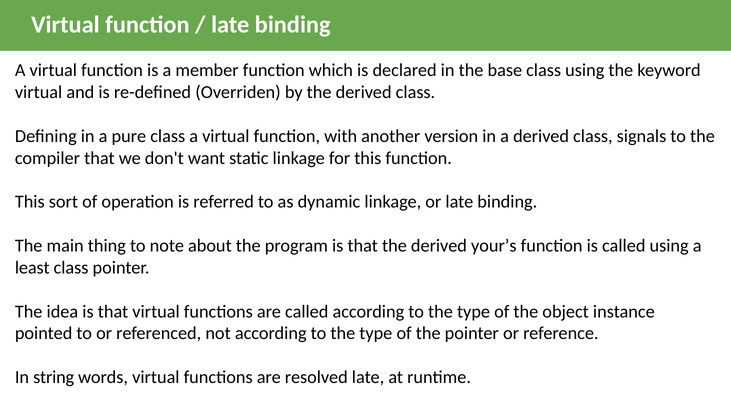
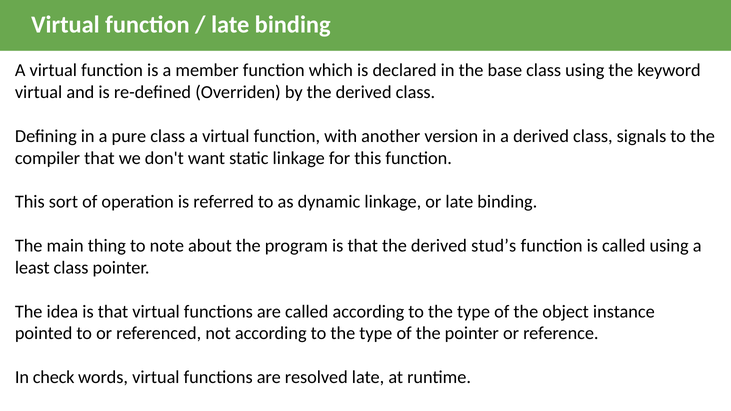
your’s: your’s -> stud’s (494, 246)
string: string -> check (54, 377)
